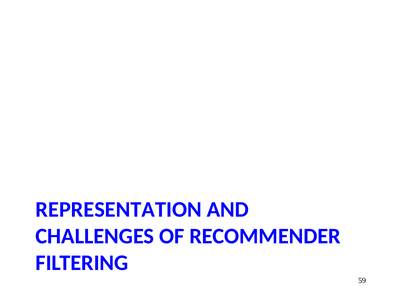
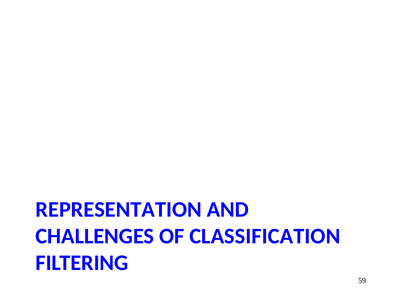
RECOMMENDER: RECOMMENDER -> CLASSIFICATION (265, 236)
